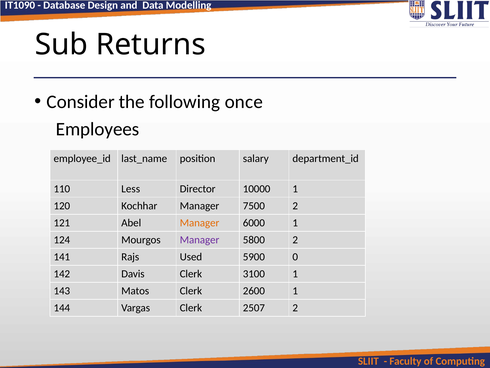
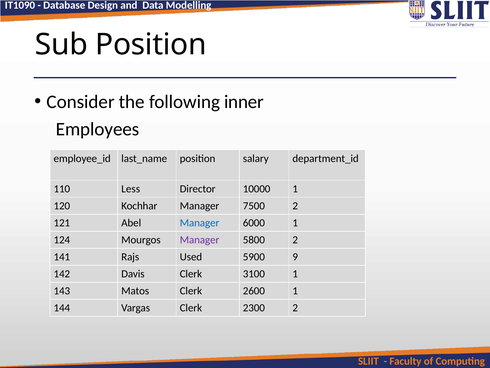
Sub Returns: Returns -> Position (151, 45)
once: once -> inner (244, 102)
Manager colour: orange -> blue (200, 223)
0: 0 -> 9 (295, 257)
2507: 2507 -> 2300 (254, 308)
